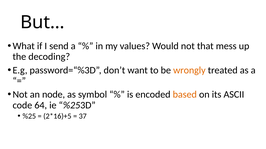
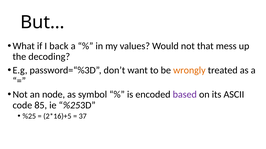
send: send -> back (59, 46)
based colour: orange -> purple (185, 95)
64: 64 -> 85 (41, 106)
